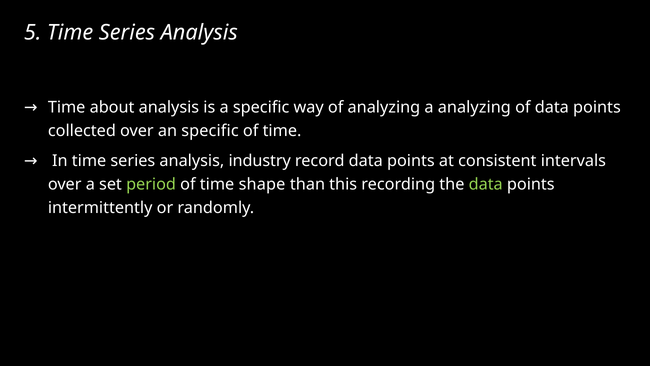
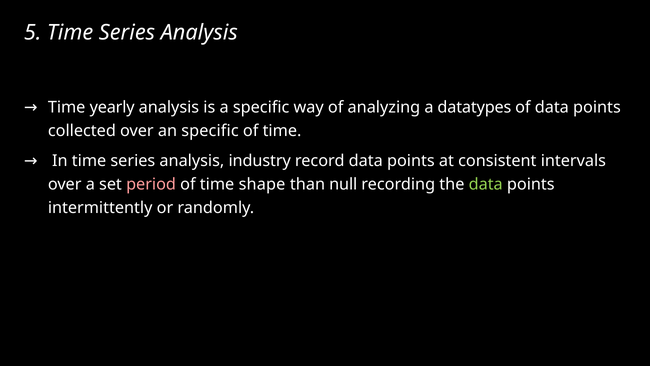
about: about -> yearly (112, 107)
a analyzing: analyzing -> datatypes (474, 107)
period colour: light green -> pink (151, 184)
this: this -> null (343, 184)
